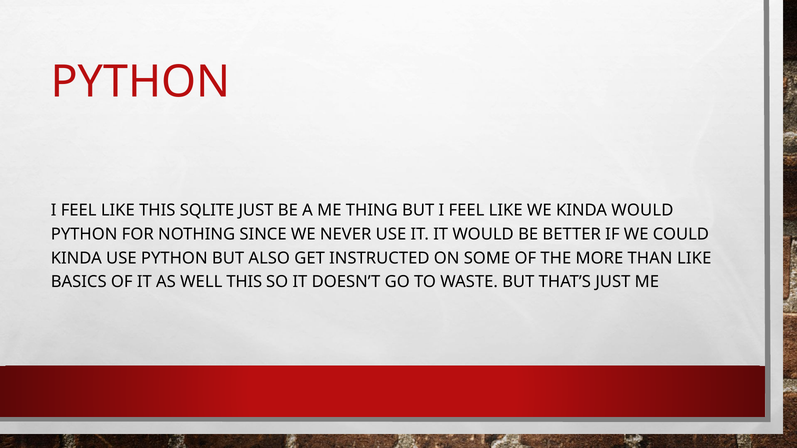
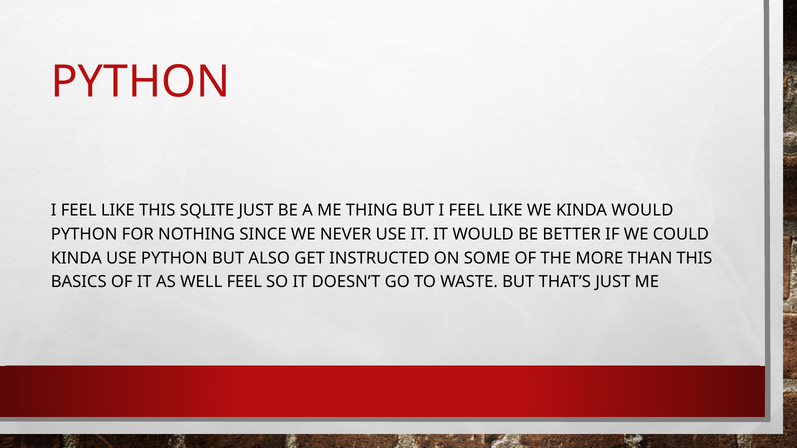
THAN LIKE: LIKE -> THIS (694, 258)
WELL THIS: THIS -> FEEL (244, 282)
